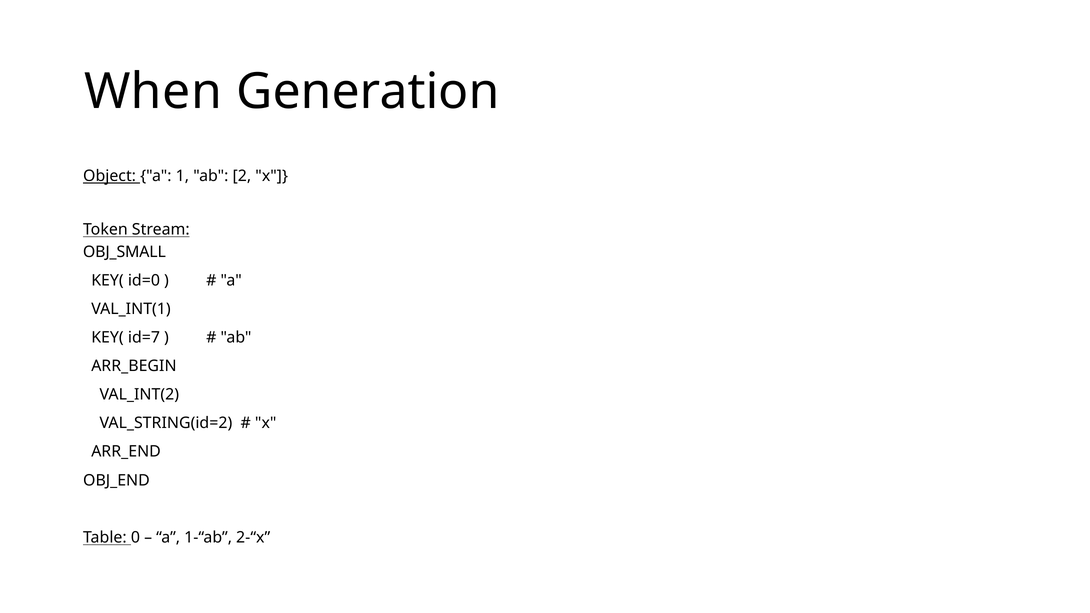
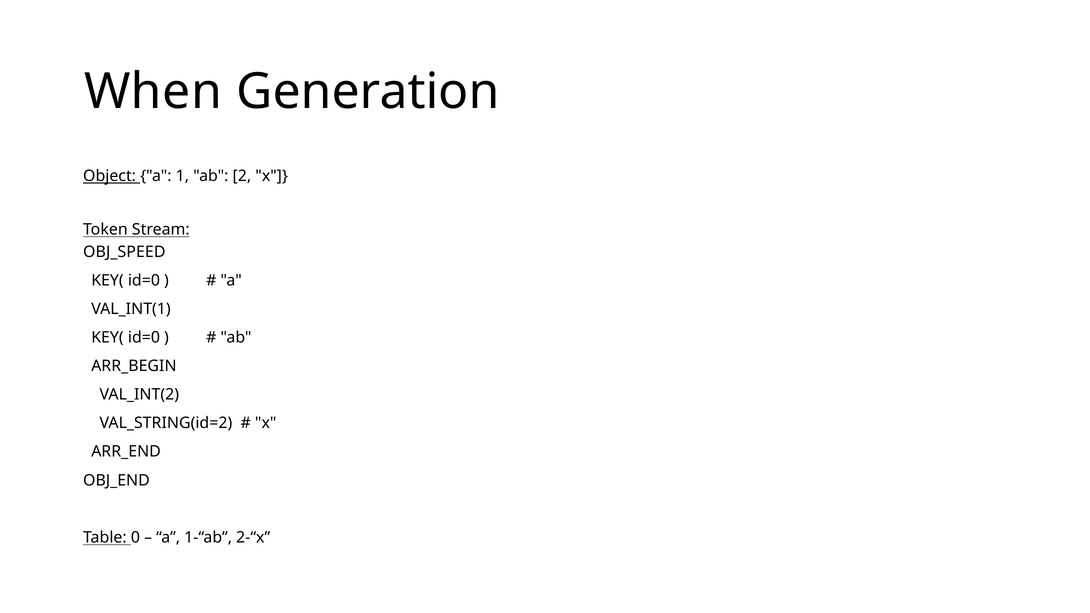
OBJ_SMALL: OBJ_SMALL -> OBJ_SPEED (124, 252)
id=7: id=7 -> id=0 (144, 338)
